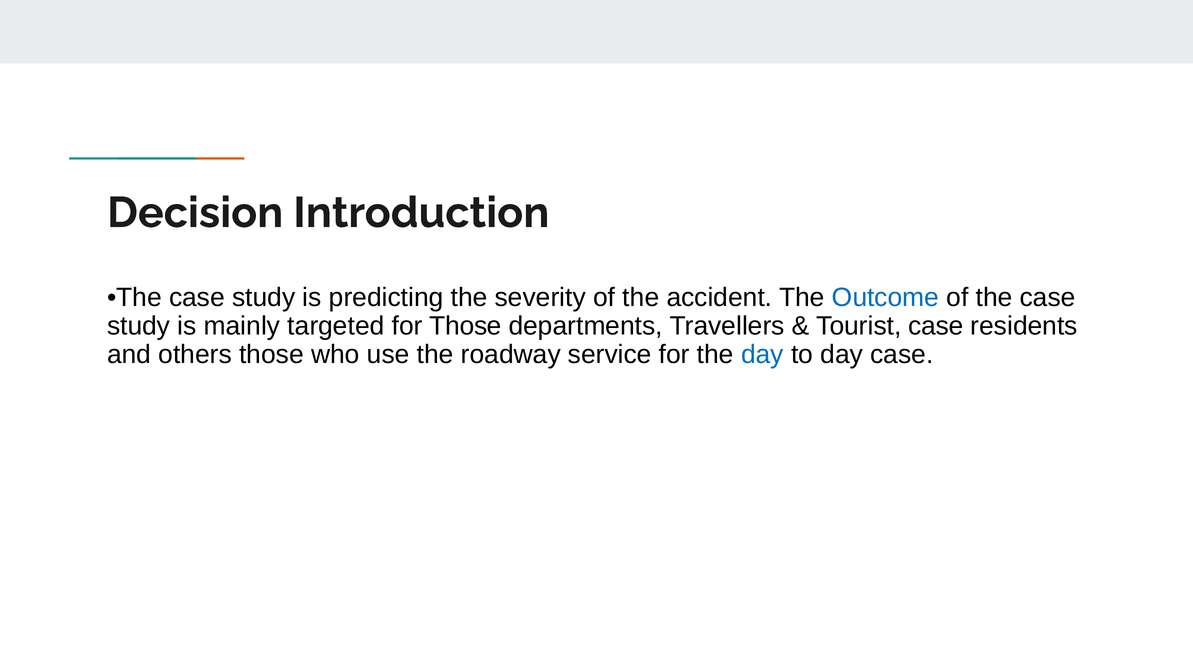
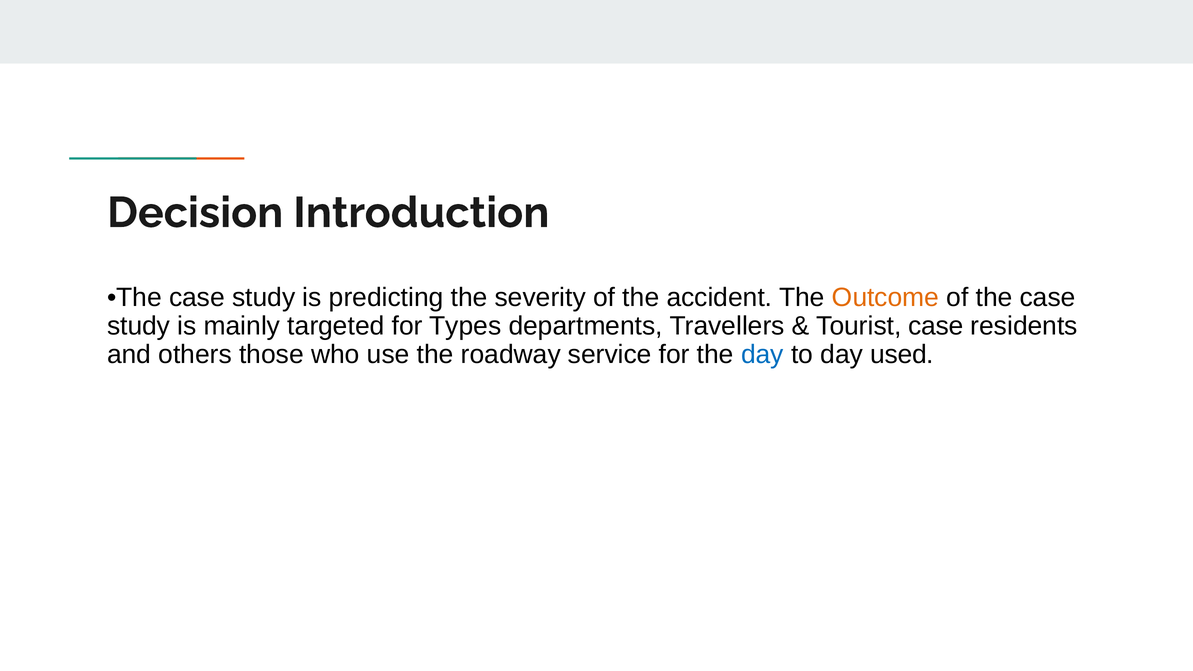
Outcome colour: blue -> orange (886, 297)
for Those: Those -> Types (465, 326)
day case: case -> used (902, 355)
